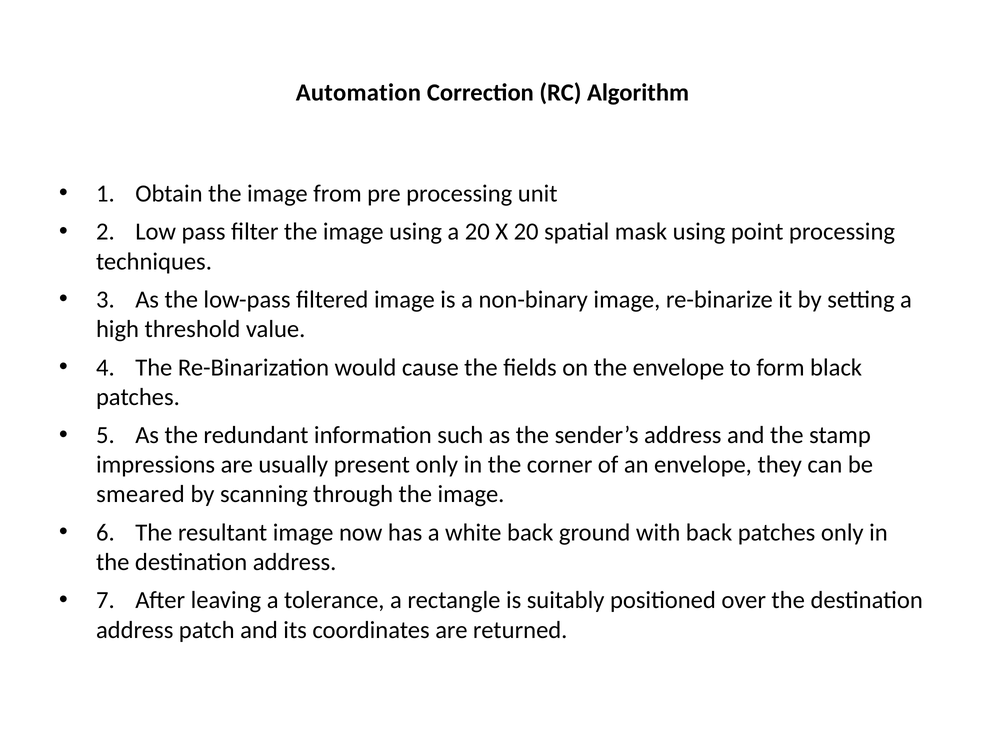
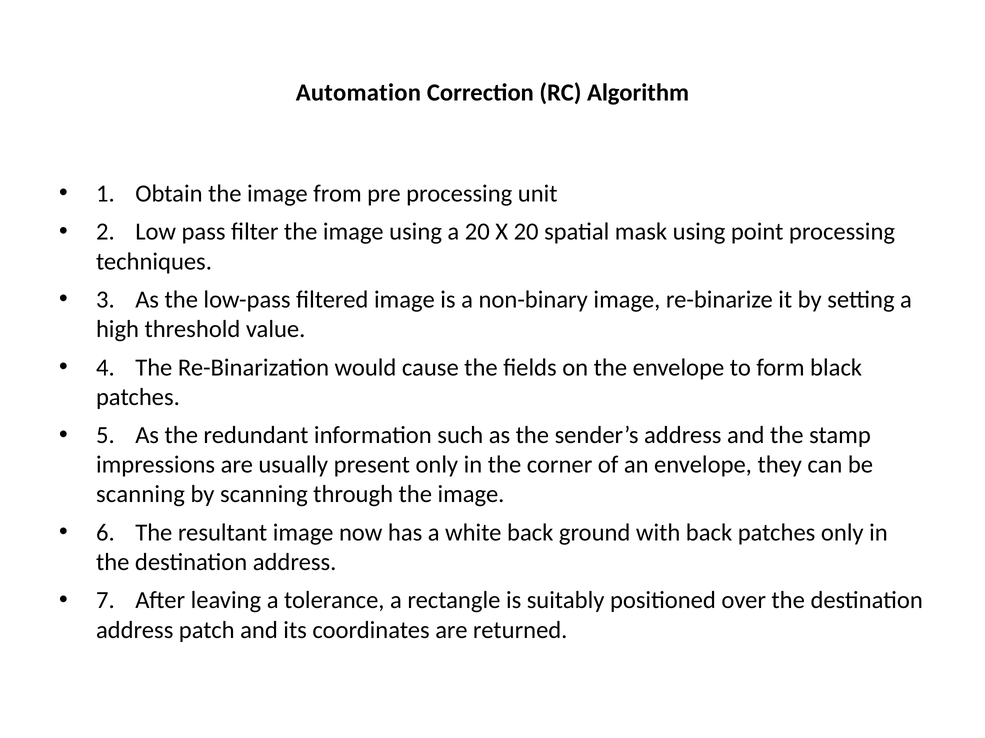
smeared: smeared -> scanning (141, 495)
